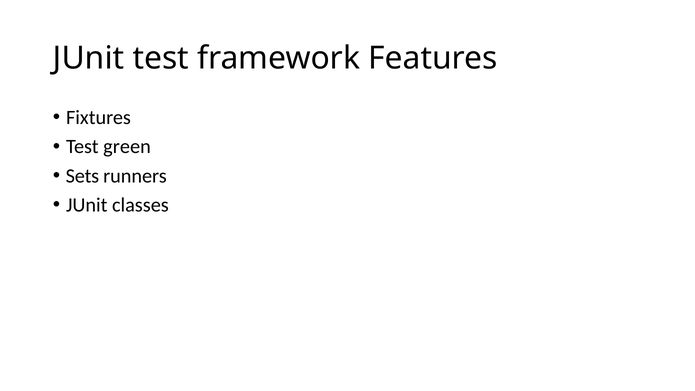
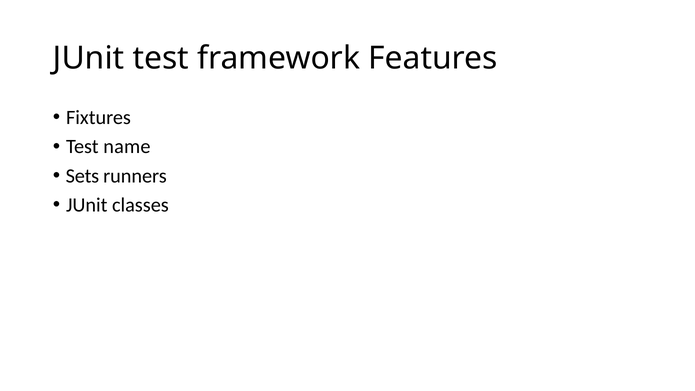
green: green -> name (127, 147)
